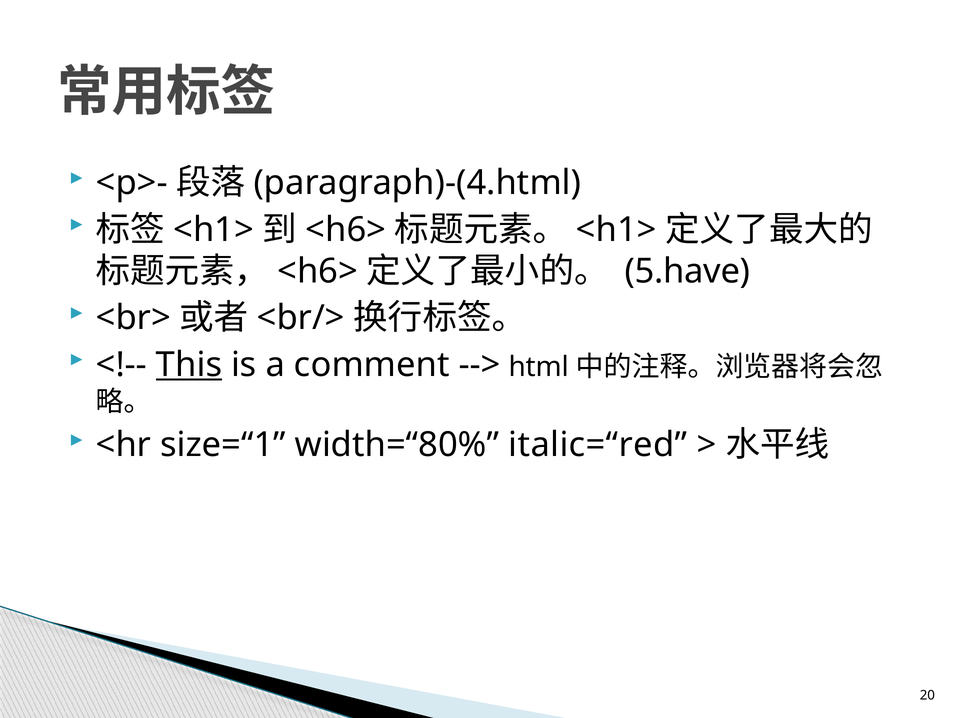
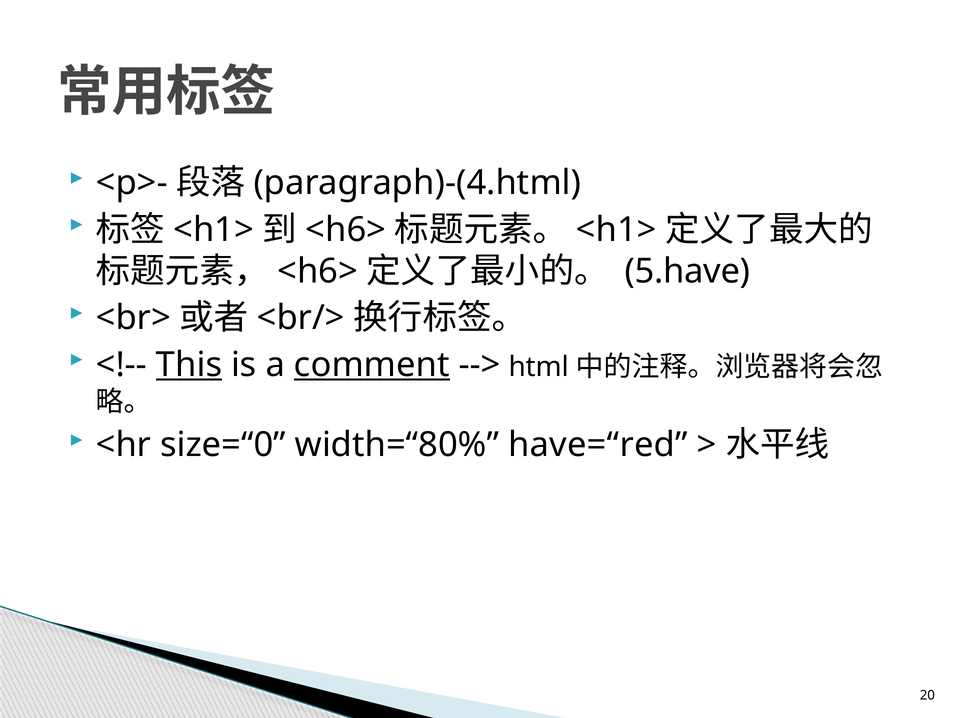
comment underline: none -> present (372, 365)
size=“1: size=“1 -> size=“0 (223, 445)
italic=“red: italic=“red -> have=“red (598, 445)
